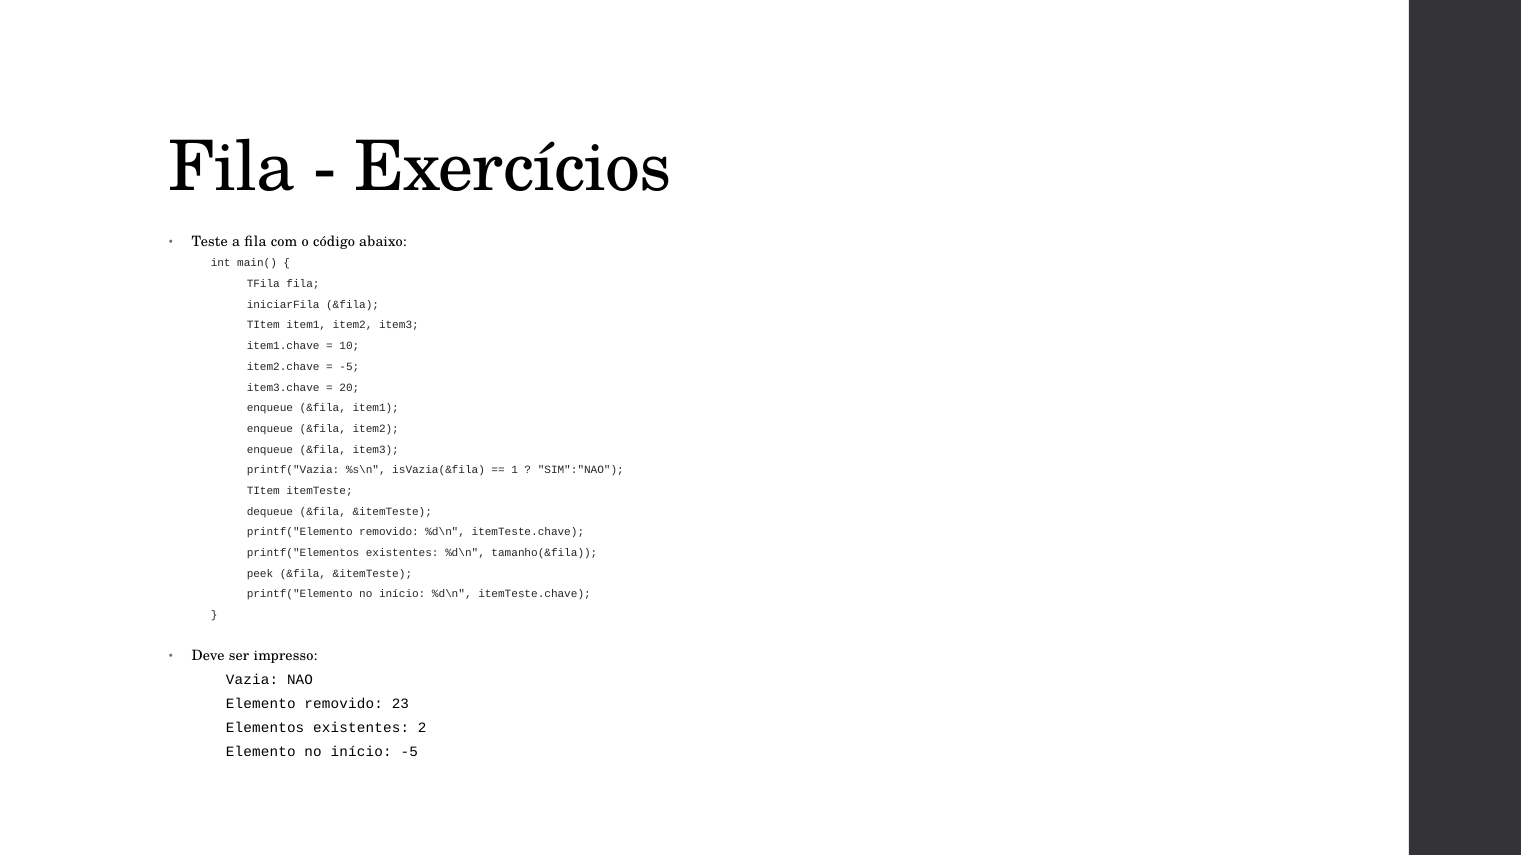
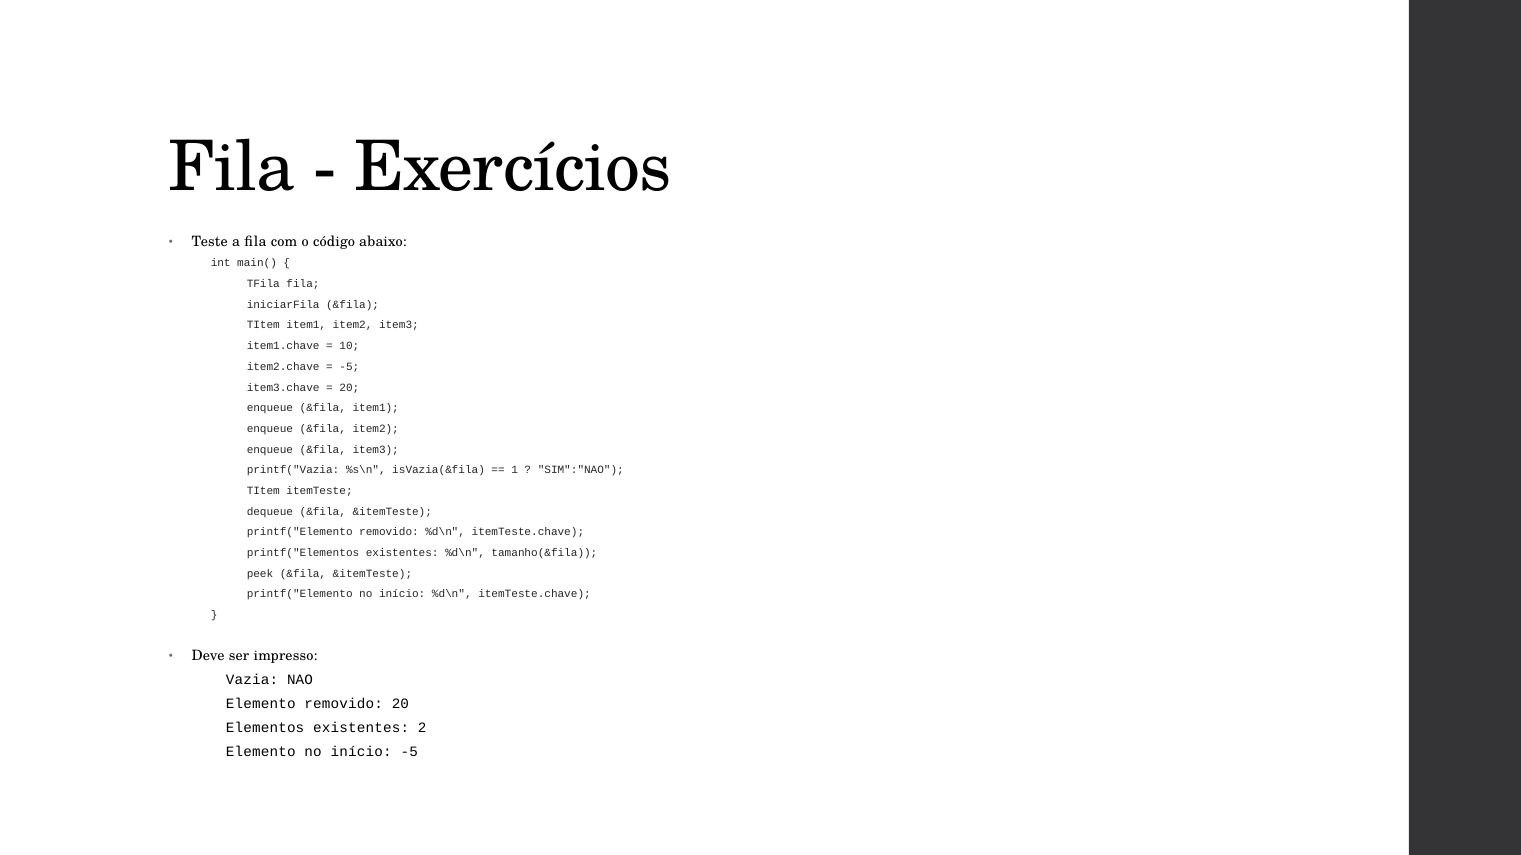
removido 23: 23 -> 20 (400, 704)
